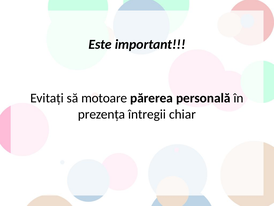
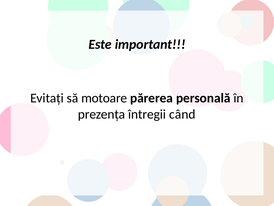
chiar: chiar -> când (182, 114)
